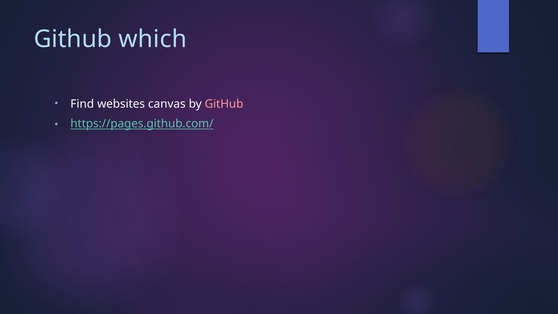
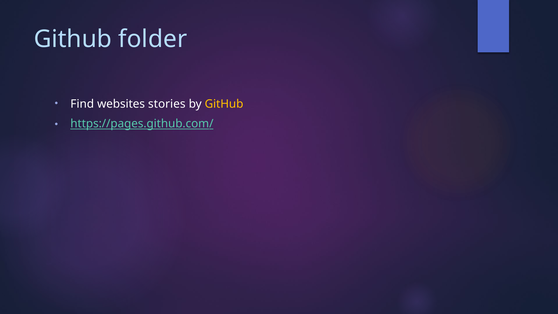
which: which -> folder (153, 39)
canvas: canvas -> stories (167, 104)
GitHub colour: pink -> yellow (224, 104)
